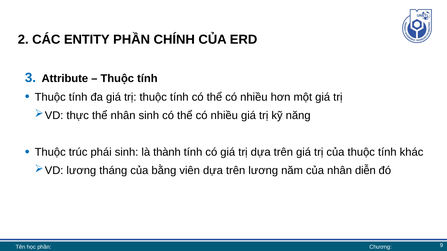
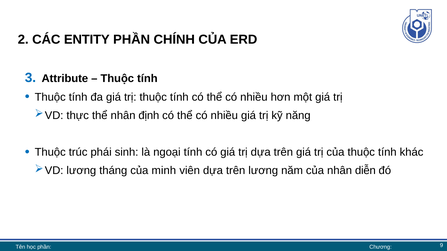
nhân sinh: sinh -> định (149, 116)
thành: thành -> ngoại (167, 152)
bằng: bằng -> minh (164, 171)
